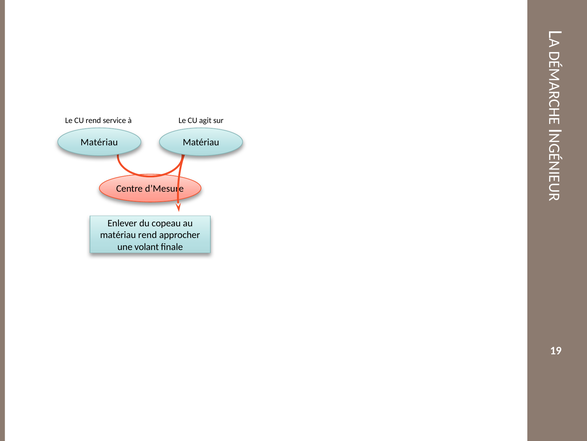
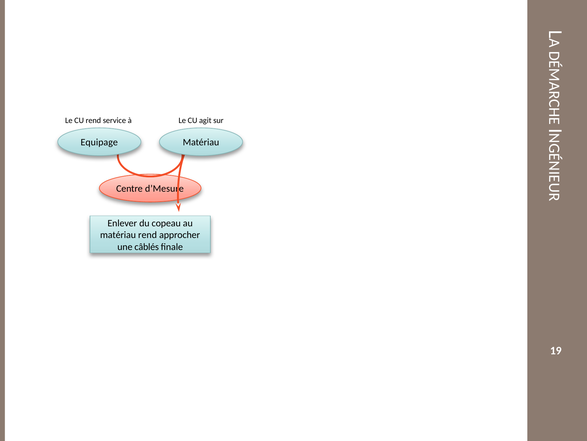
Matériau: Matériau -> Equipage (99, 142)
volant: volant -> câblés (147, 246)
